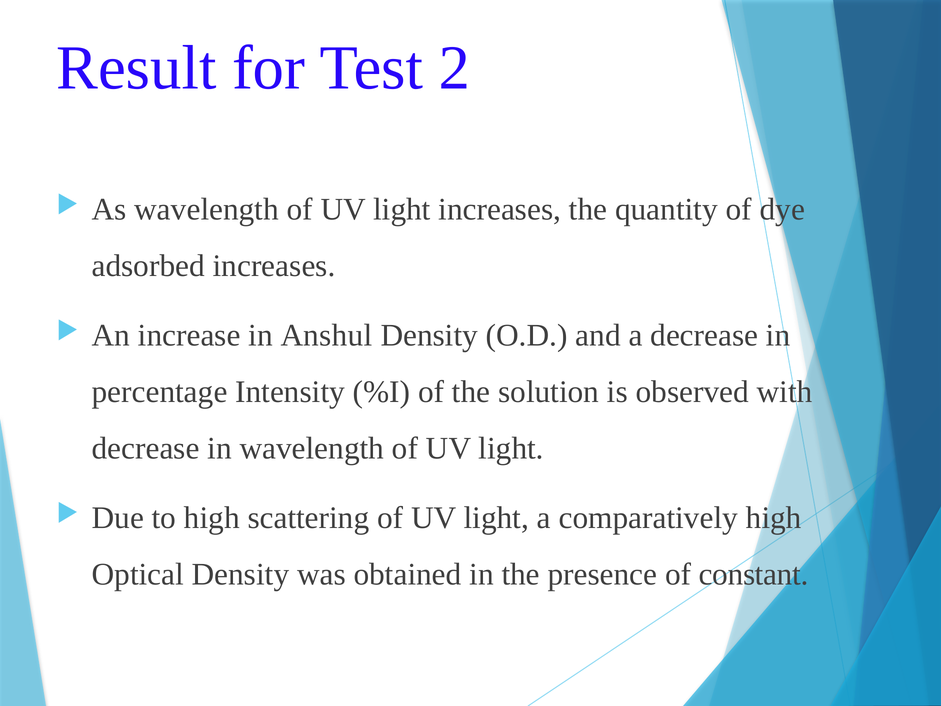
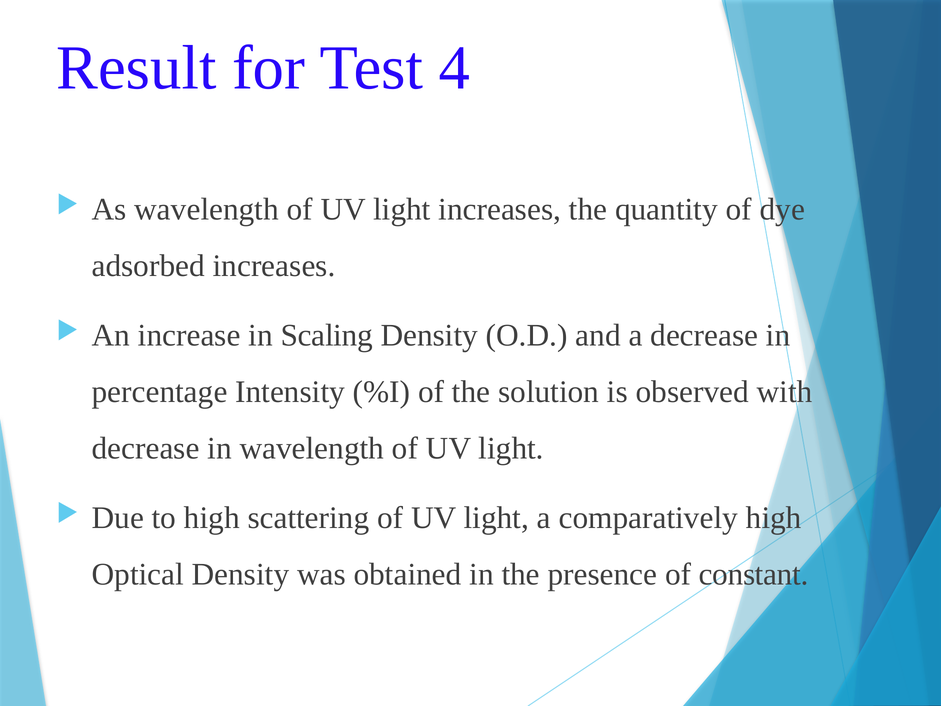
2: 2 -> 4 (455, 68)
Anshul: Anshul -> Scaling (327, 335)
